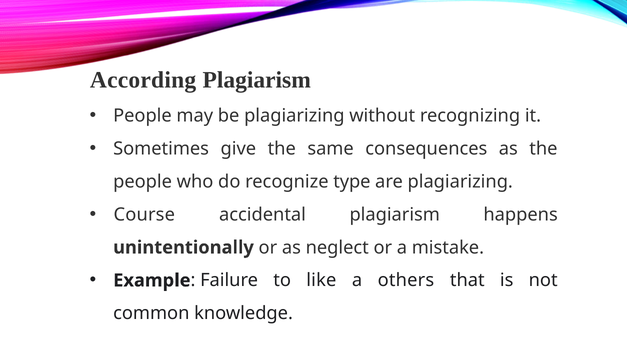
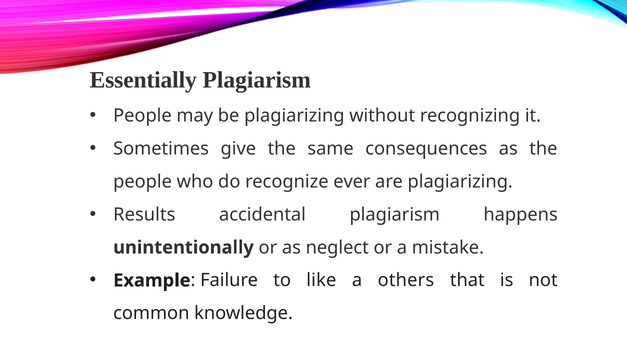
According: According -> Essentially (143, 80)
type: type -> ever (352, 181)
Course: Course -> Results (144, 214)
